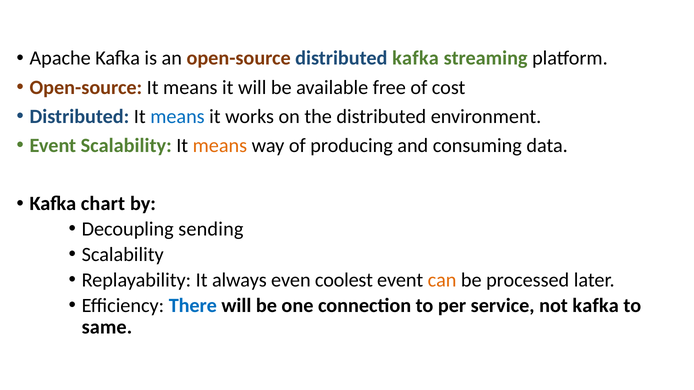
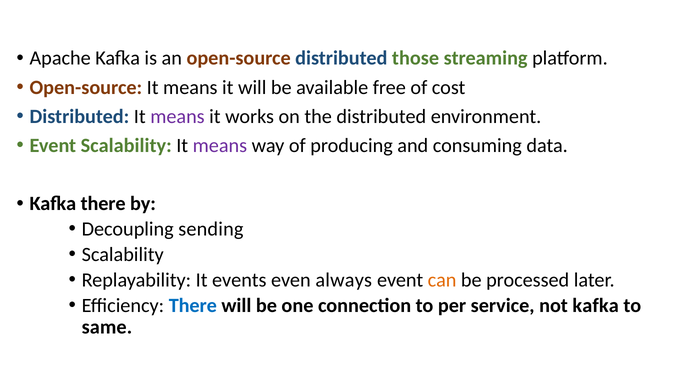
distributed kafka: kafka -> those (416, 58)
means colour: blue -> purple (177, 117)
means colour: orange -> purple (220, 146)
Kafka chart: chart -> there (103, 204)
always: always -> events (239, 280)
coolest: coolest -> always (344, 280)
